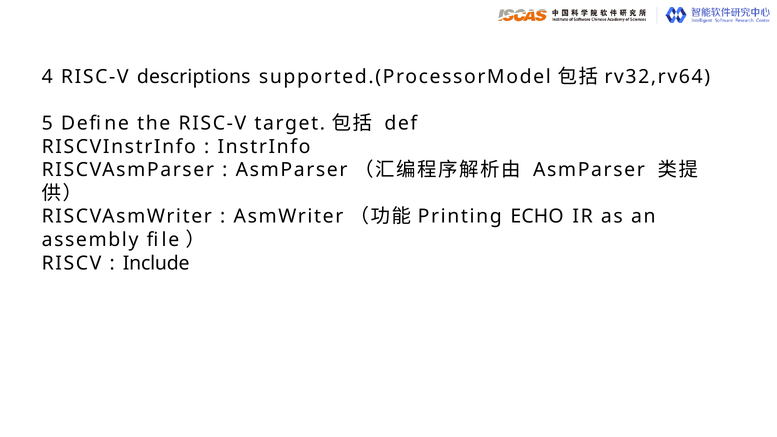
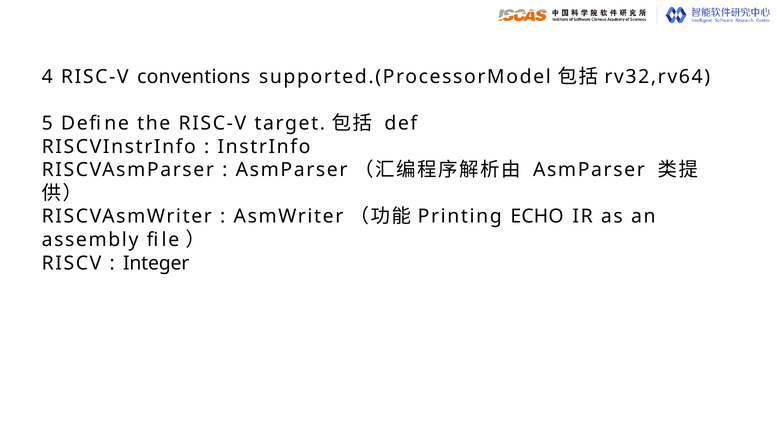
descriptions: descriptions -> conventions (194, 77)
Include: Include -> Integer (156, 263)
